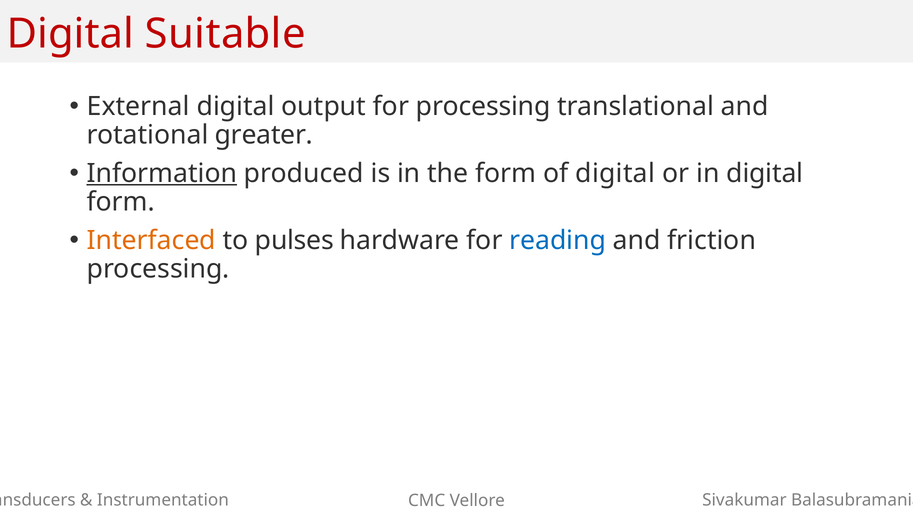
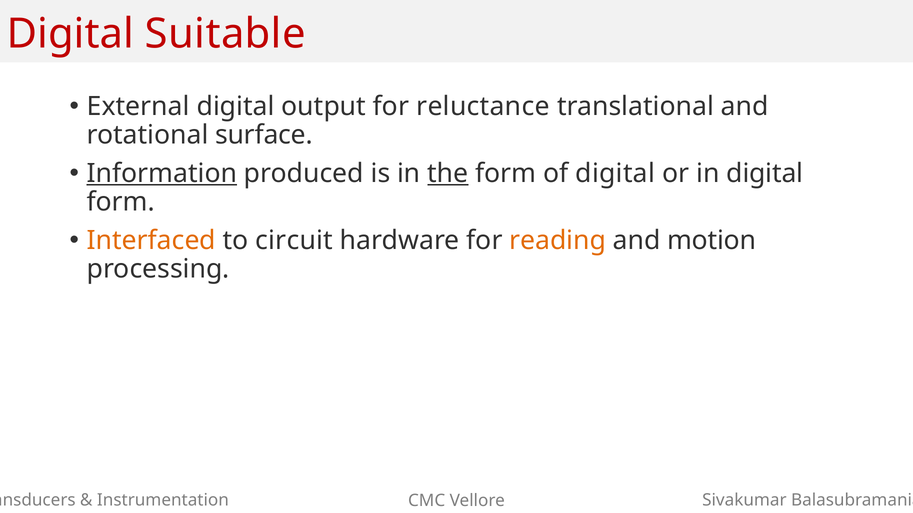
for processing: processing -> reluctance (483, 107)
greater: greater -> surface (264, 135)
the underline: none -> present (448, 174)
pulses: pulses -> circuit (294, 241)
reading colour: blue -> orange (558, 241)
friction: friction -> motion (712, 241)
